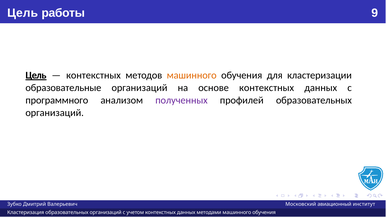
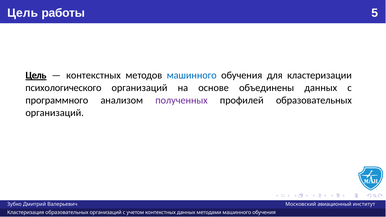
9: 9 -> 5 (375, 13)
машинного colour: orange -> blue (192, 75)
образовательные: образовательные -> психологического (63, 88)
основе контекстных: контекстных -> объединены (267, 88)
